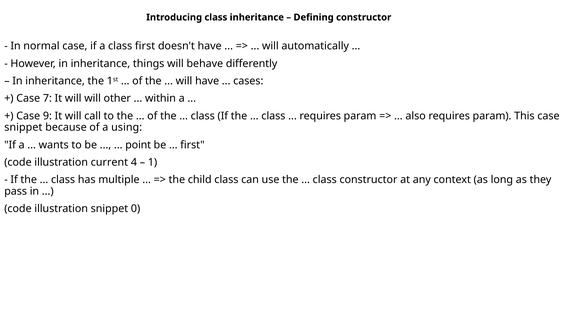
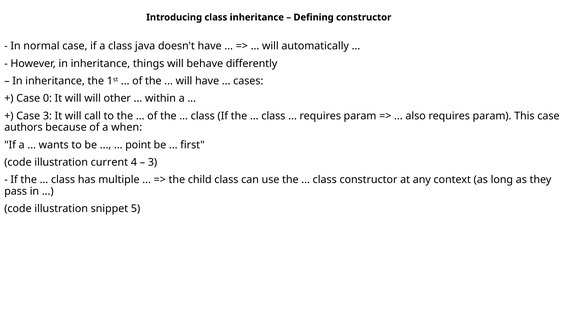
class first: first -> java (145, 46)
7: 7 -> 0 (47, 98)
Case 9: 9 -> 3 (47, 116)
snippet: snippet -> authors (23, 127)
using: using -> when (127, 127)
1: 1 -> 3 (153, 162)
0: 0 -> 5 (136, 209)
